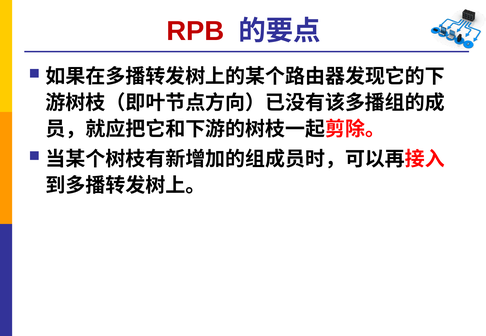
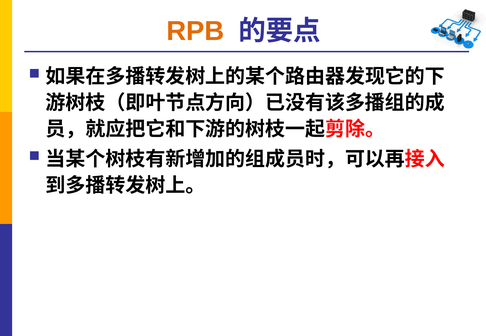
RPB colour: red -> orange (195, 31)
